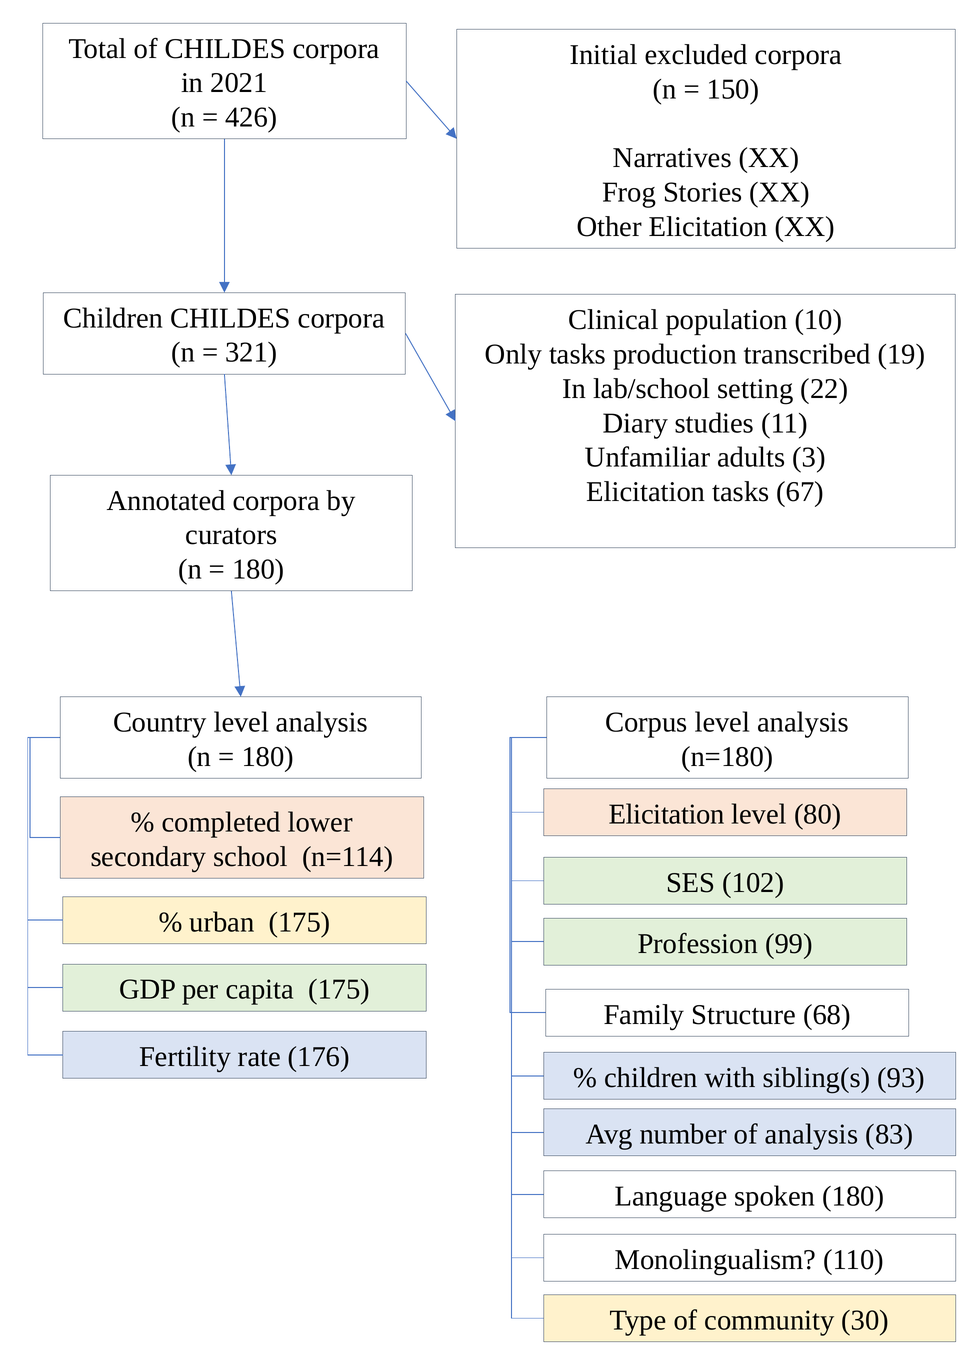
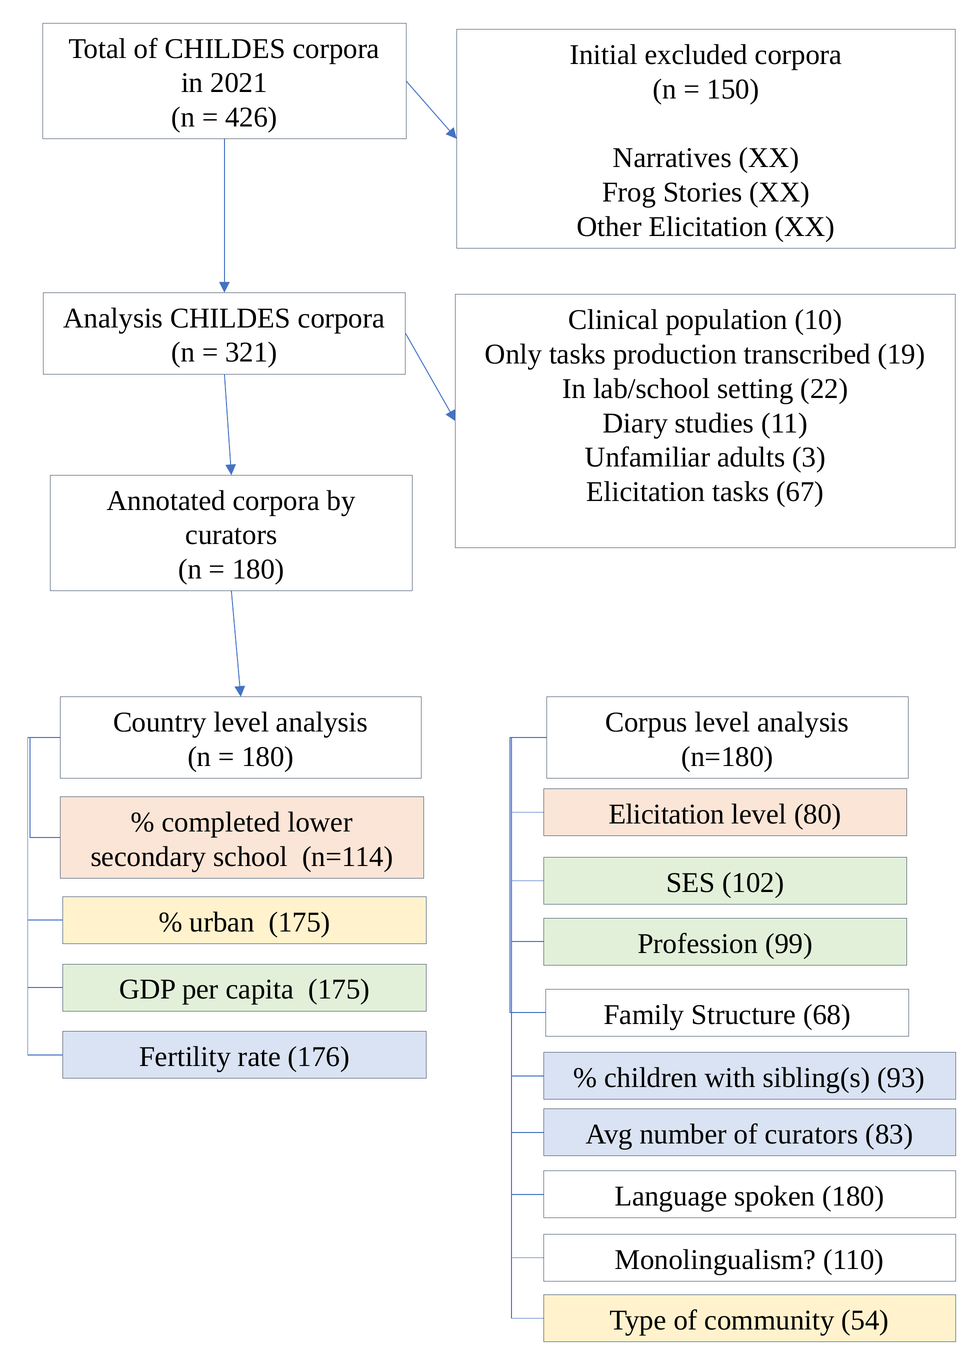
Children: Children -> Analysis (113, 318)
of analysis: analysis -> curators (812, 1134)
30: 30 -> 54 (865, 1320)
